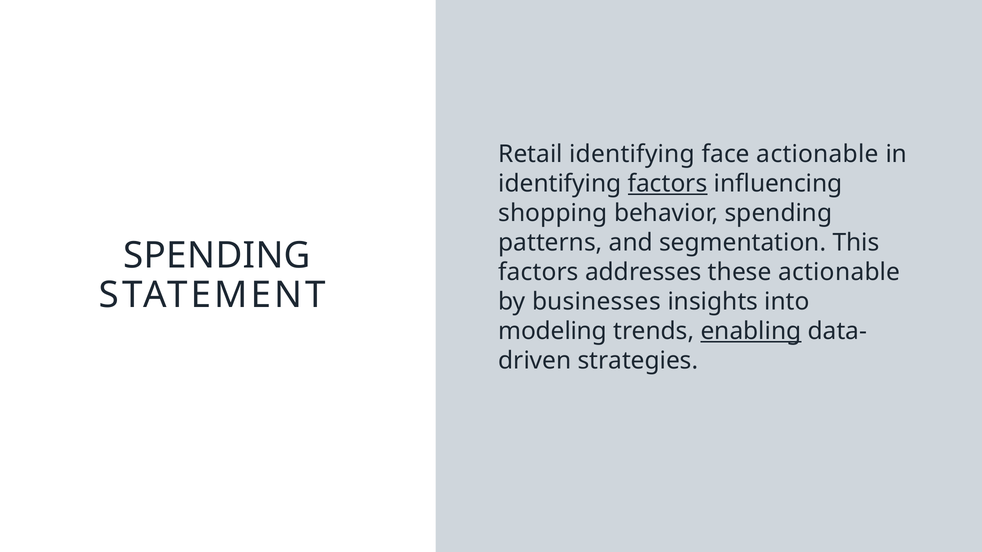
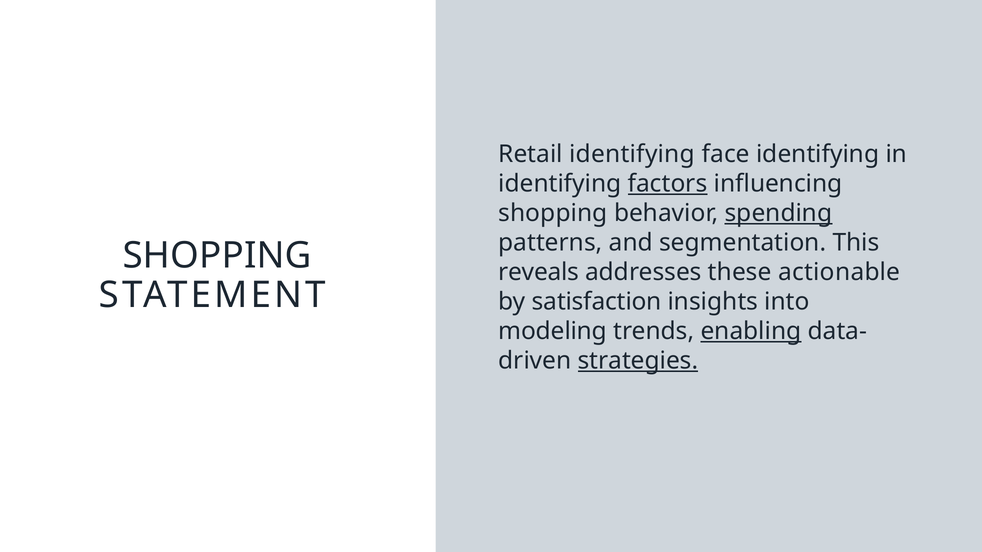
face actionable: actionable -> identifying (818, 155)
spending underline: none -> present (778, 213)
SPENDING: SPENDING -> SHOPPING (217, 256)
factors: factors -> reveals (539, 272)
businesses: businesses -> satisfaction (597, 302)
strategies underline: none -> present (638, 361)
